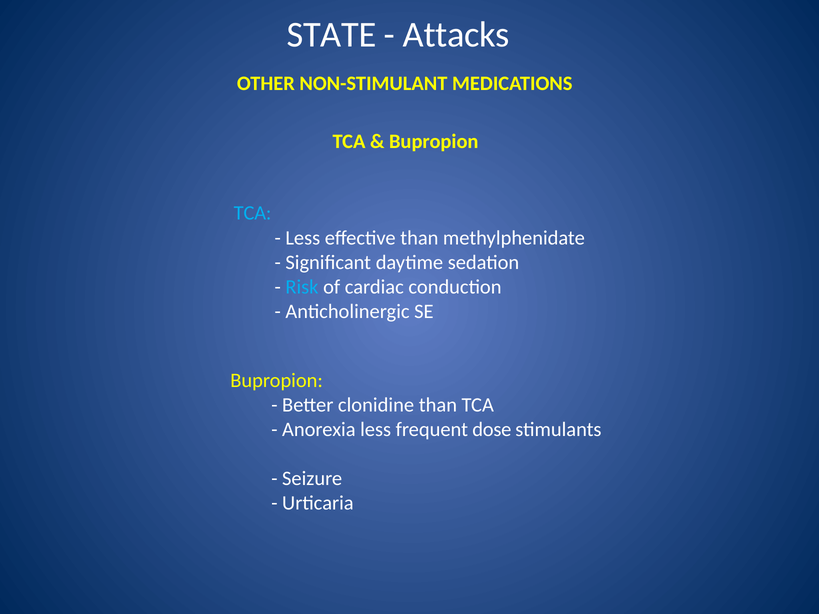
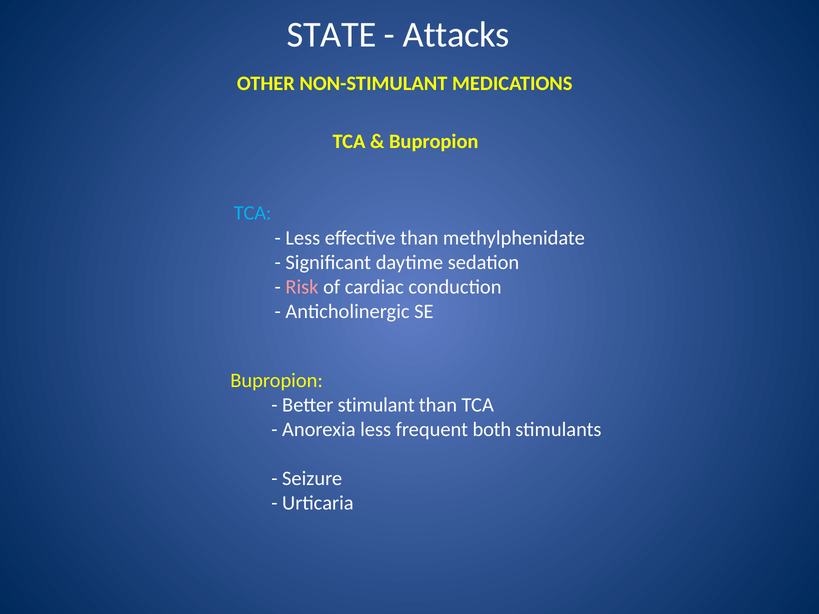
Risk colour: light blue -> pink (302, 287)
clonidine: clonidine -> stimulant (376, 405)
dose: dose -> both (492, 430)
